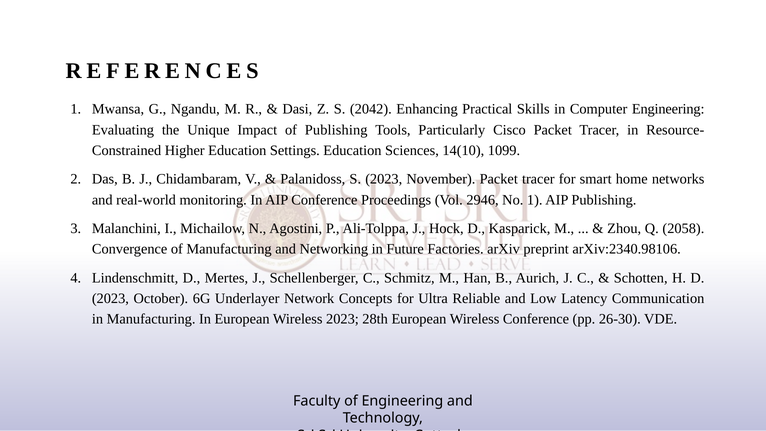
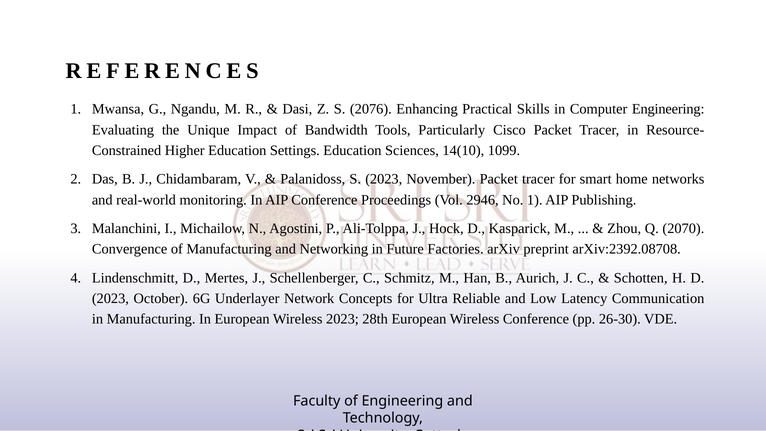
2042: 2042 -> 2076 (371, 109)
of Publishing: Publishing -> Bandwidth (336, 130)
2058: 2058 -> 2070 (683, 228)
arXiv:2340.98106: arXiv:2340.98106 -> arXiv:2392.08708 (627, 249)
